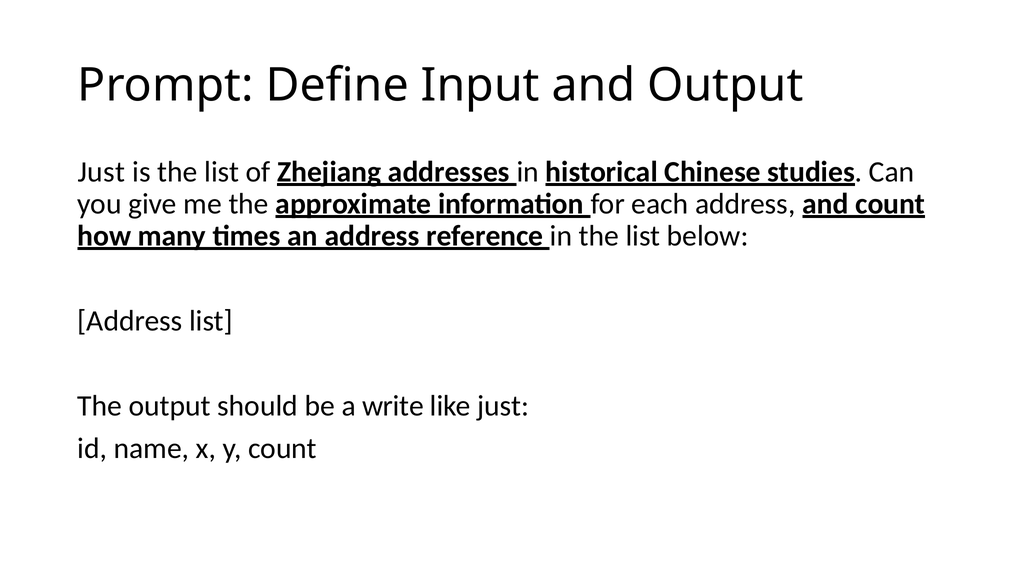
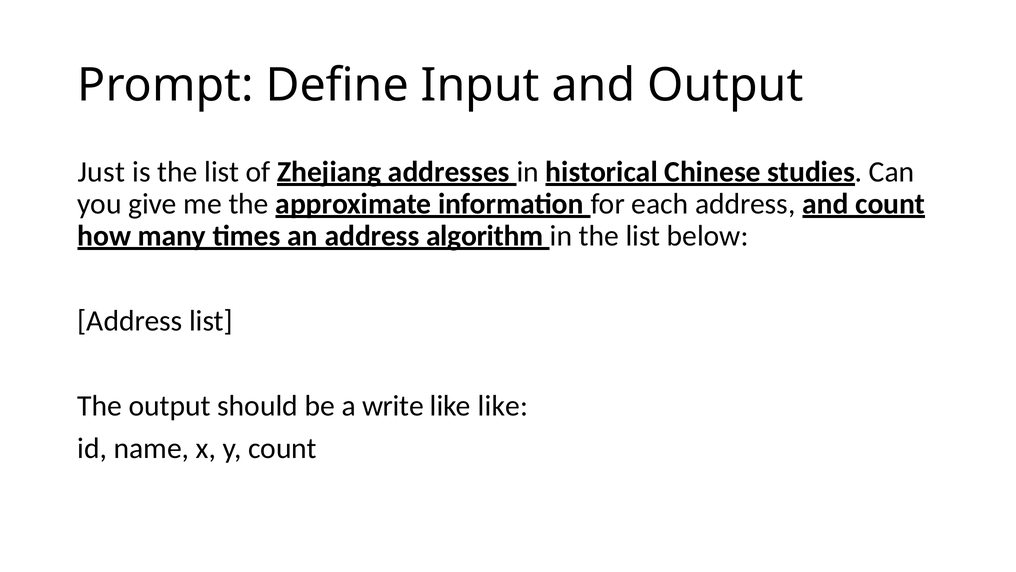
reference: reference -> algorithm (485, 236)
like just: just -> like (503, 406)
